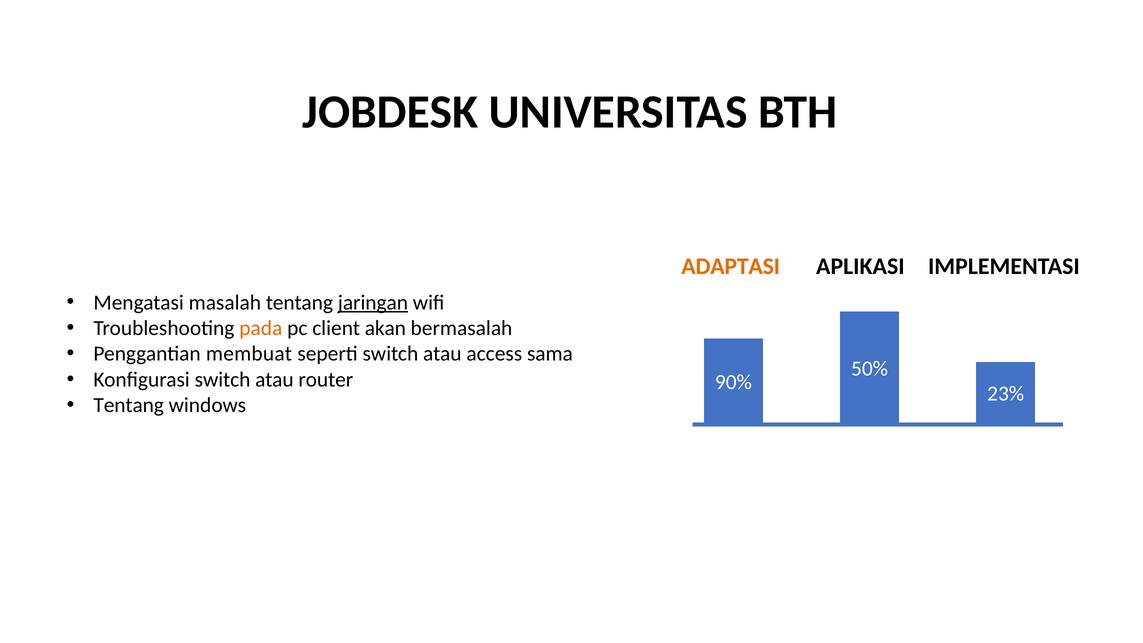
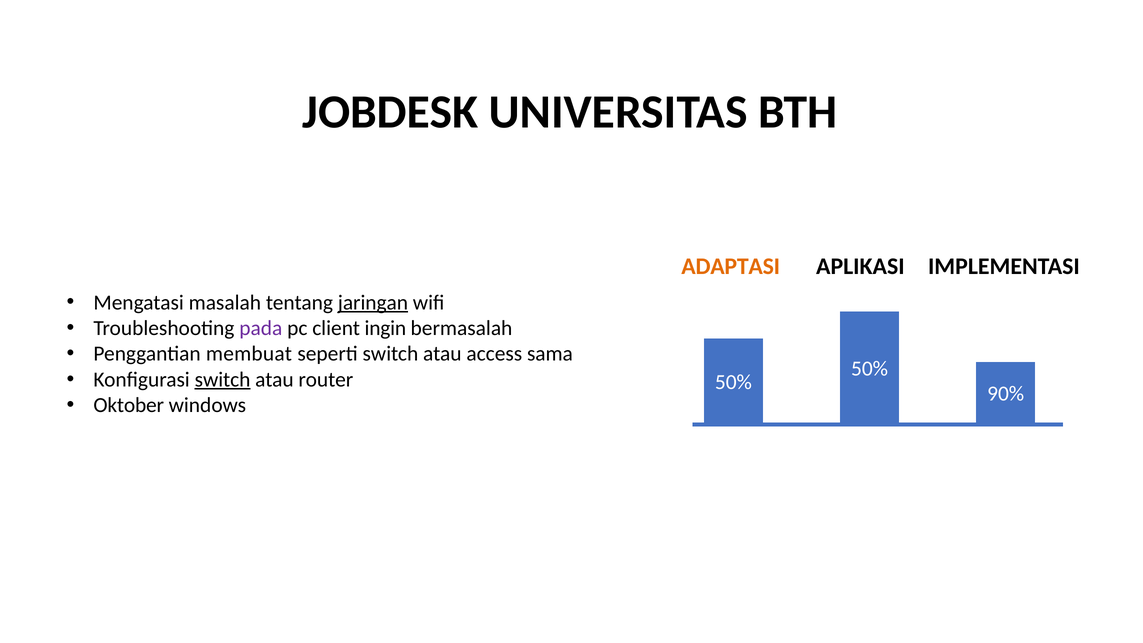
pada colour: orange -> purple (261, 328)
akan: akan -> ingin (385, 328)
switch underline: none -> present (223, 380)
90%: 90% -> 50% (733, 382)
23%: 23% -> 90% (1006, 394)
Tentang: Tentang -> Oktober (129, 405)
